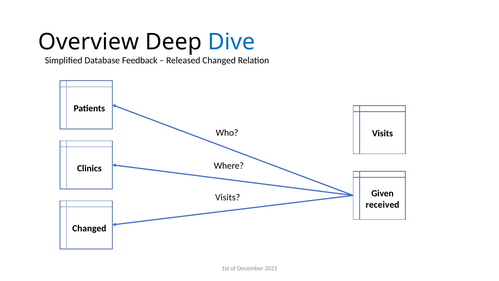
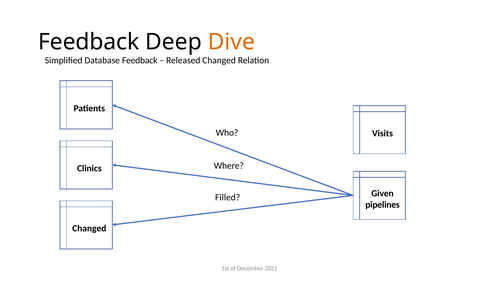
Overview: Overview -> Feedback (89, 42)
Dive colour: blue -> orange (231, 42)
Visits: Visits -> Filled (228, 197)
received: received -> pipelines (383, 204)
